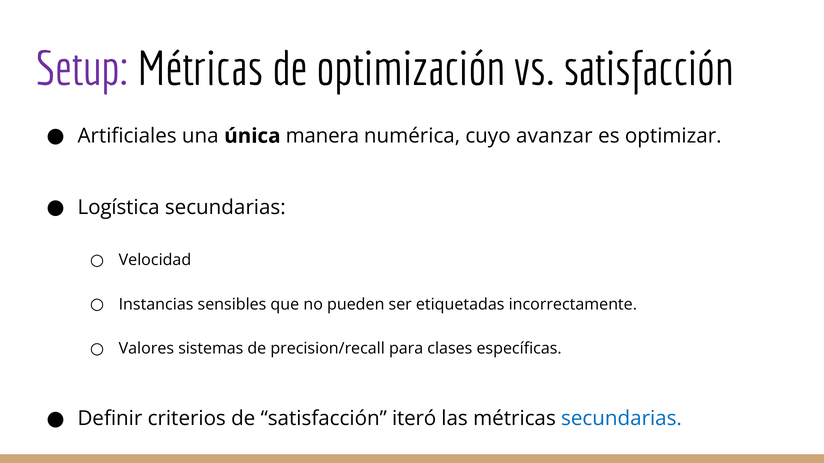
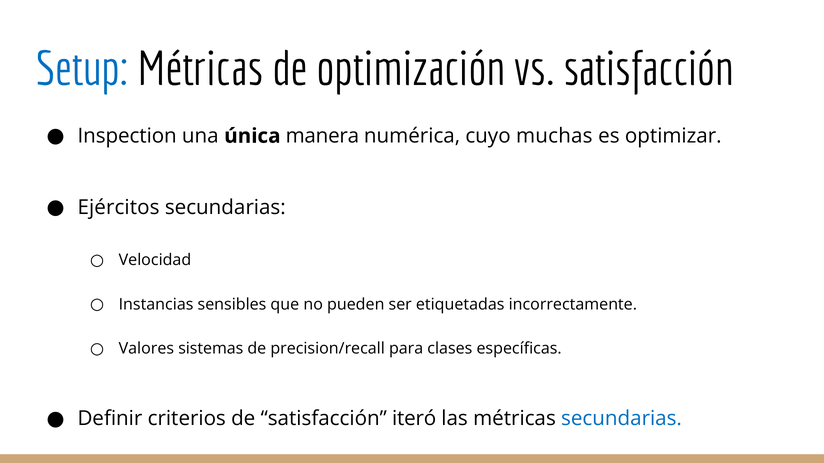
Setup colour: purple -> blue (82, 70)
Artificiales: Artificiales -> Inspection (127, 136)
avanzar: avanzar -> muchas (554, 136)
Logística: Logística -> Ejércitos (119, 208)
